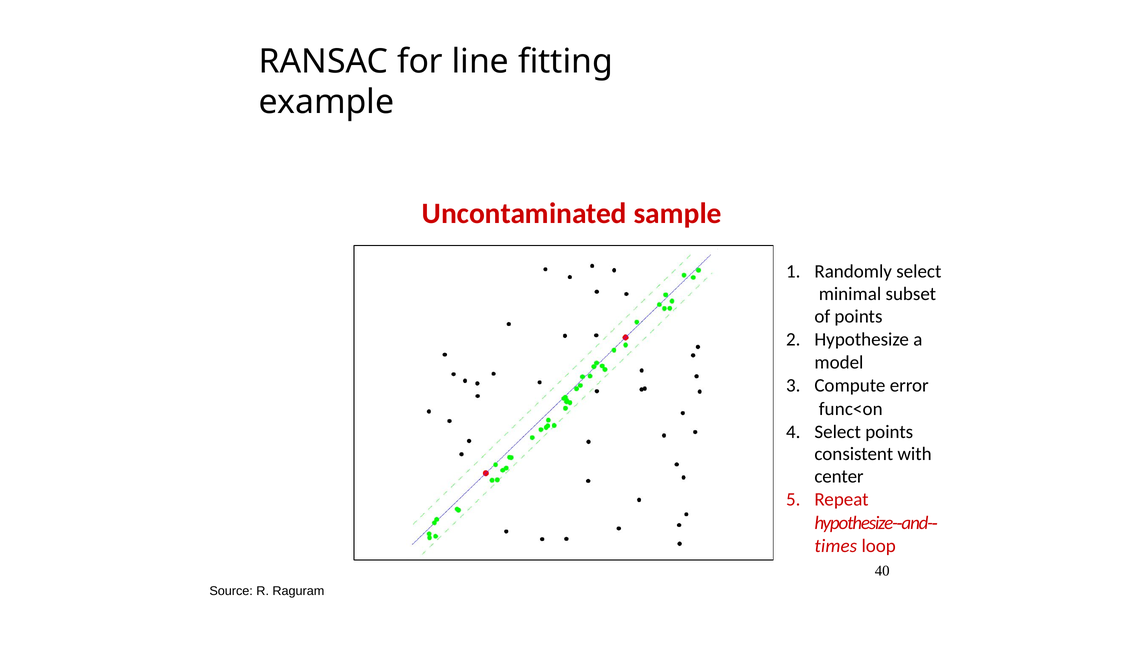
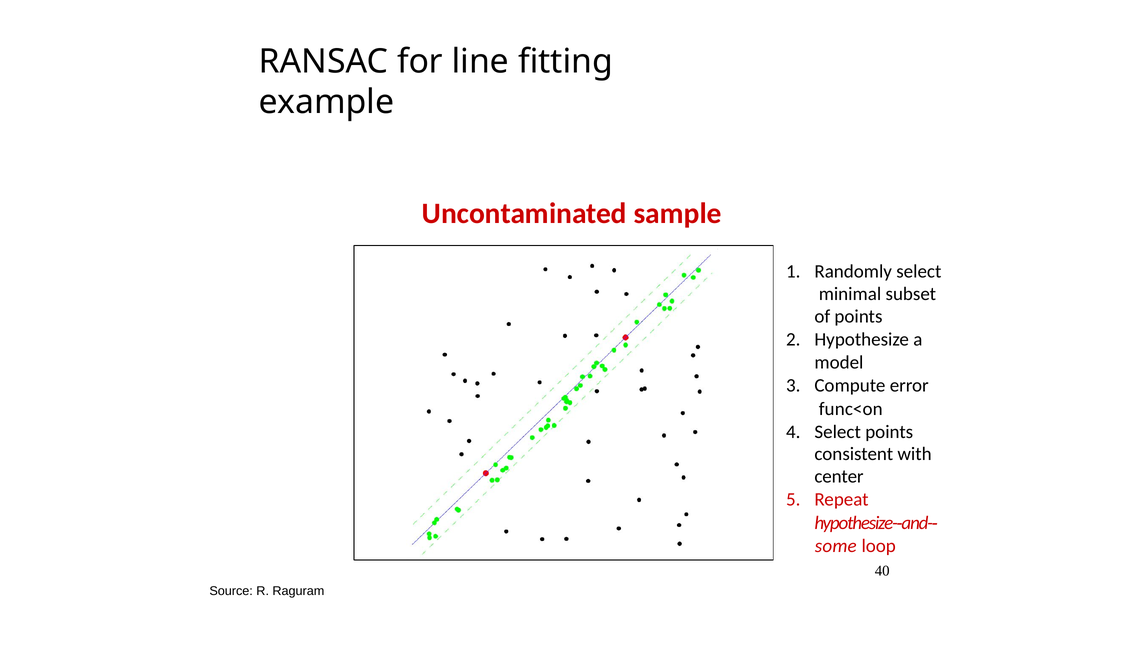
times: times -> some (836, 546)
